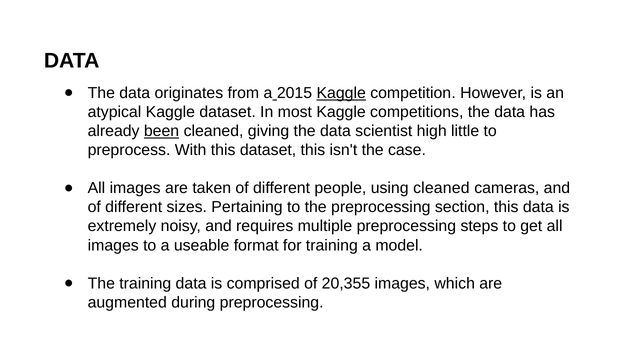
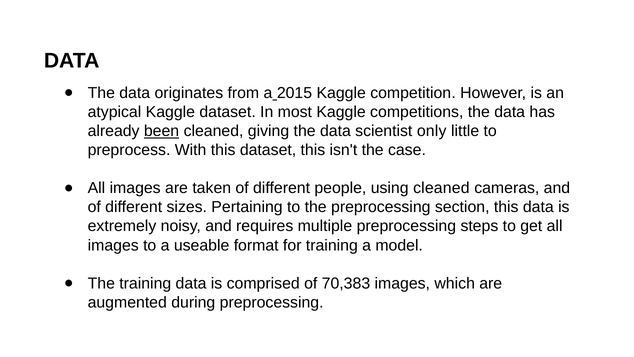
Kaggle underline: present -> none (341, 93)
high: high -> only (432, 131)
20,355: 20,355 -> 70,383 (346, 283)
